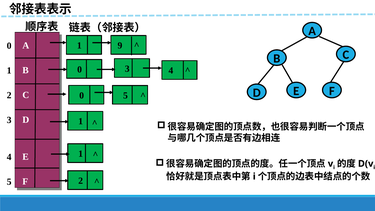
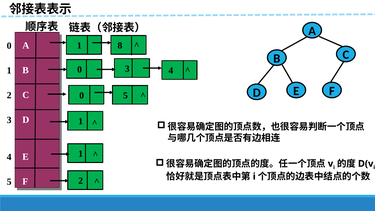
9: 9 -> 8 (120, 46)
